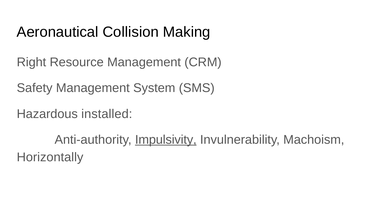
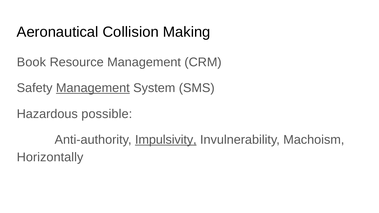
Right: Right -> Book (31, 62)
Management underline: none -> present (93, 88)
installed: installed -> possible (107, 114)
